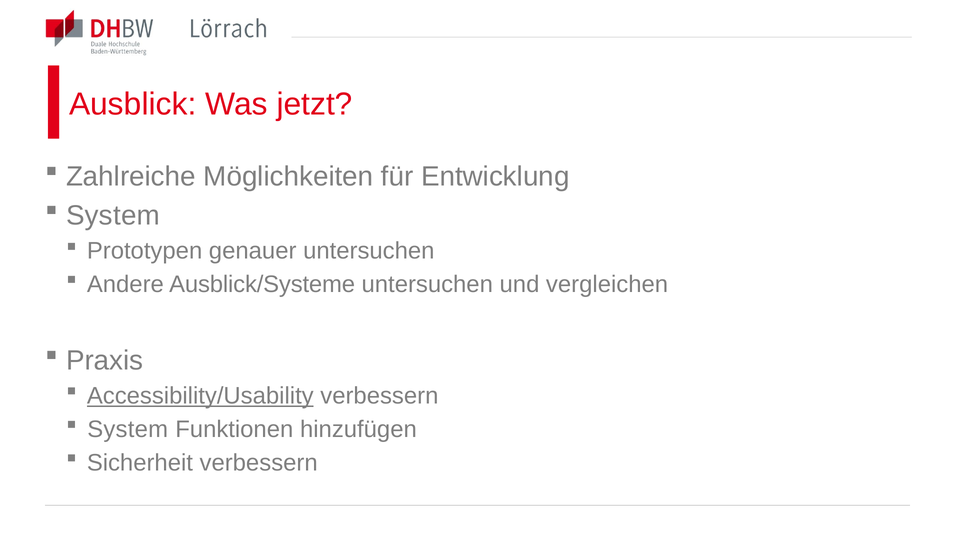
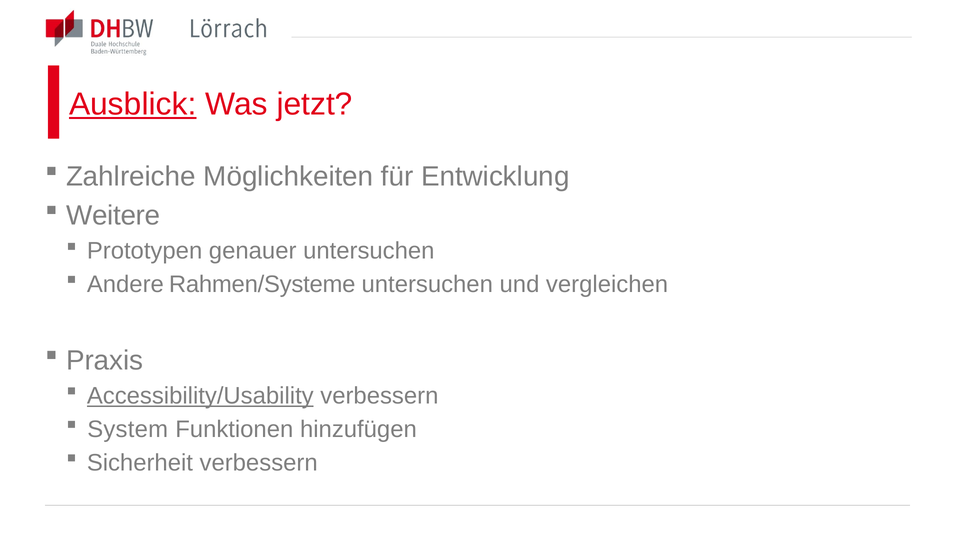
Ausblick underline: none -> present (133, 104)
System: System -> Weitere (113, 216)
Ausblick/Systeme: Ausblick/Systeme -> Rahmen/Systeme (262, 285)
